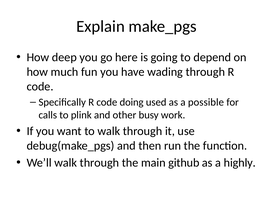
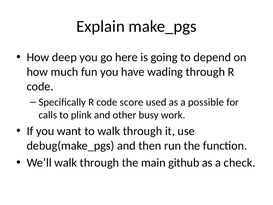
doing: doing -> score (131, 102)
highly: highly -> check (240, 163)
